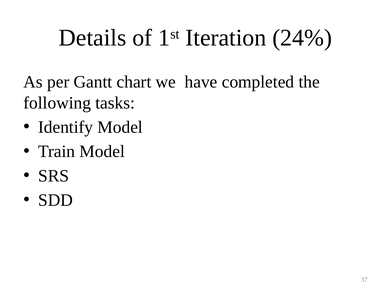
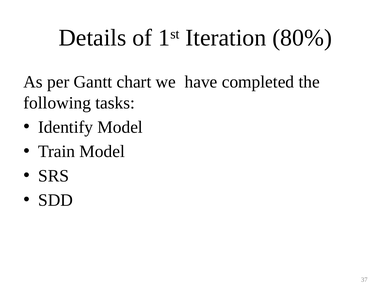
24%: 24% -> 80% (302, 38)
